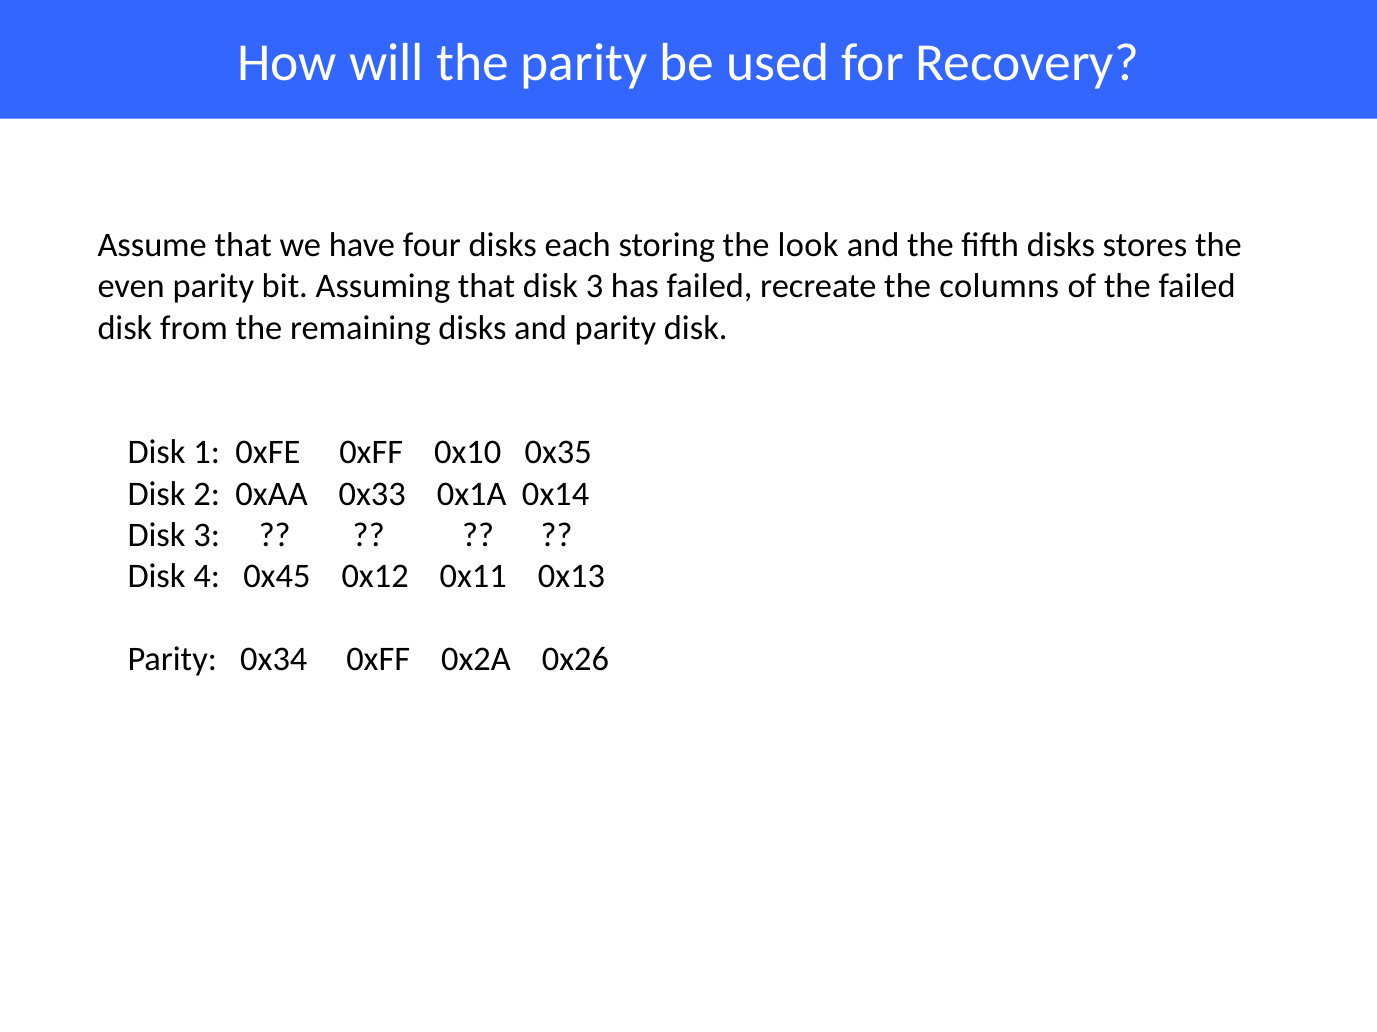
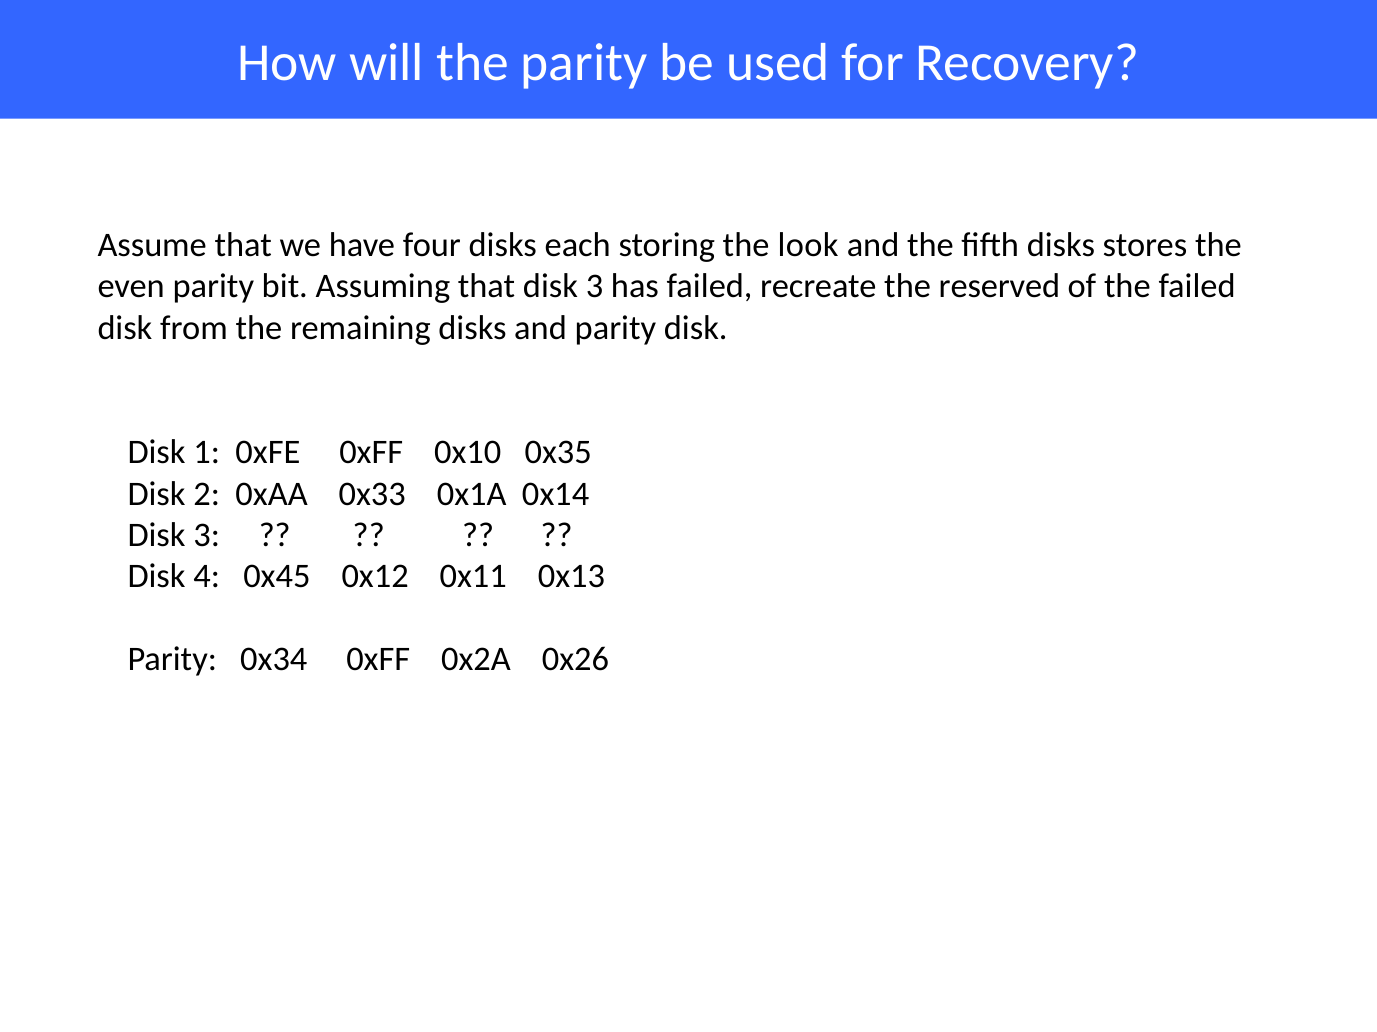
columns: columns -> reserved (999, 287)
